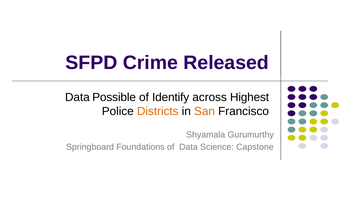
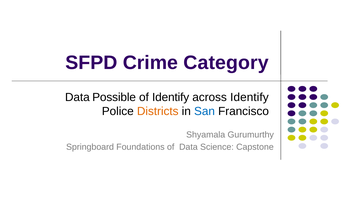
Released: Released -> Category (226, 63)
across Highest: Highest -> Identify (249, 97)
San colour: orange -> blue (205, 111)
